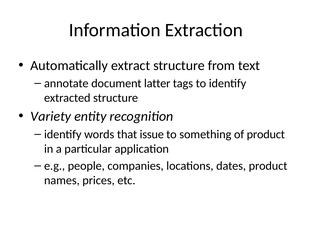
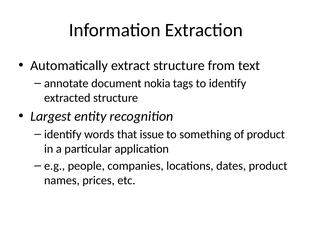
latter: latter -> nokia (157, 83)
Variety: Variety -> Largest (51, 116)
